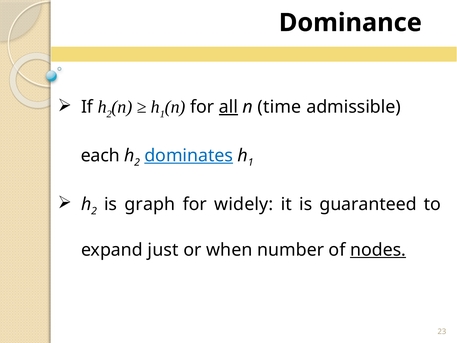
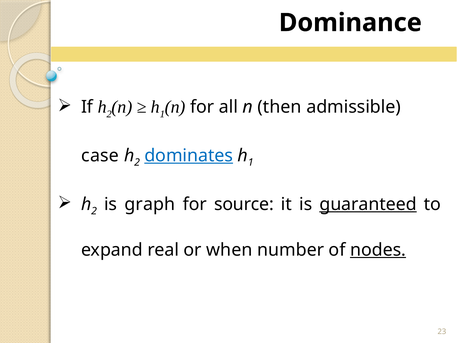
all underline: present -> none (228, 107)
time: time -> then (280, 107)
each: each -> case (100, 156)
widely: widely -> source (244, 204)
guaranteed underline: none -> present (368, 204)
just: just -> real (163, 250)
